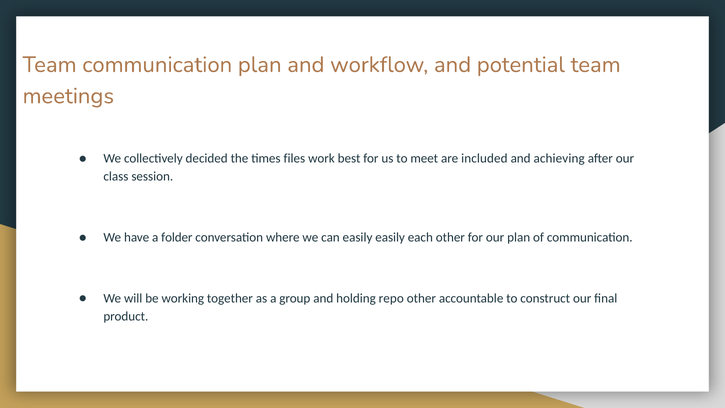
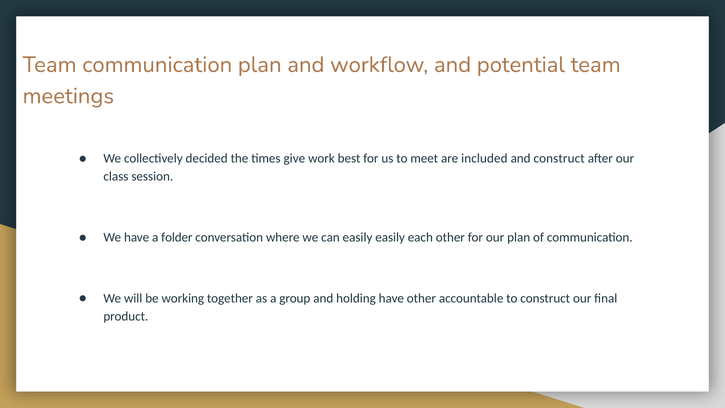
files: files -> give (294, 158)
and achieving: achieving -> construct (559, 158)
holding repo: repo -> have (391, 298)
